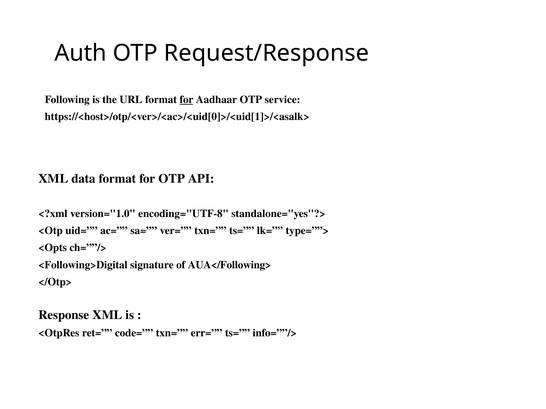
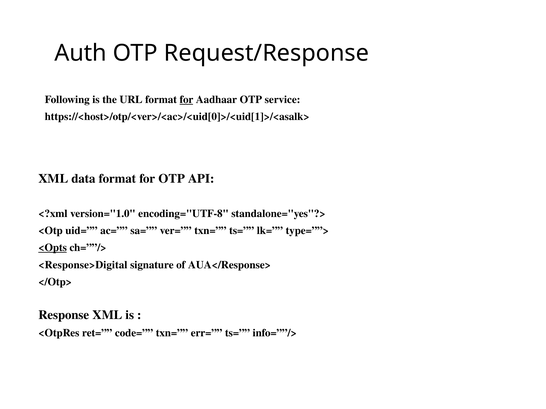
<Opts underline: none -> present (53, 248)
<Following>Digital: <Following>Digital -> <Response>Digital (83, 265)
AUA</Following>: AUA</Following> -> AUA</Response> (229, 265)
